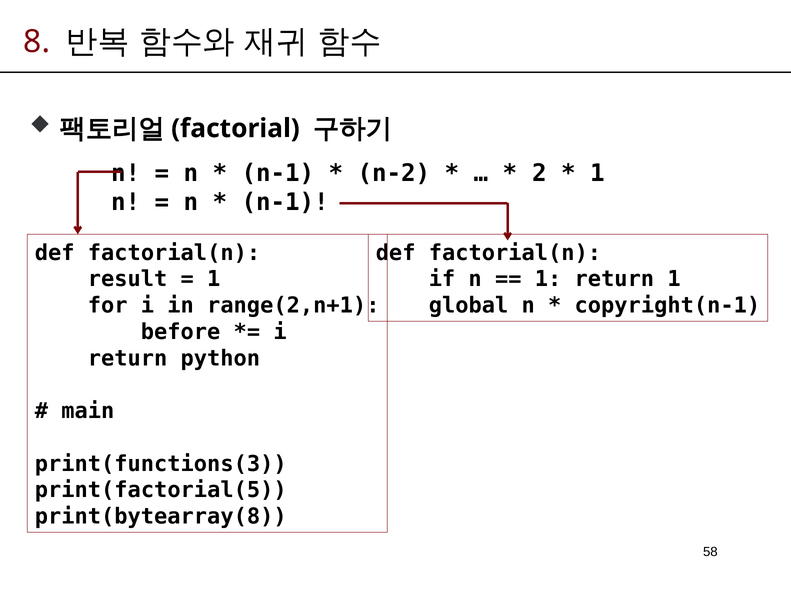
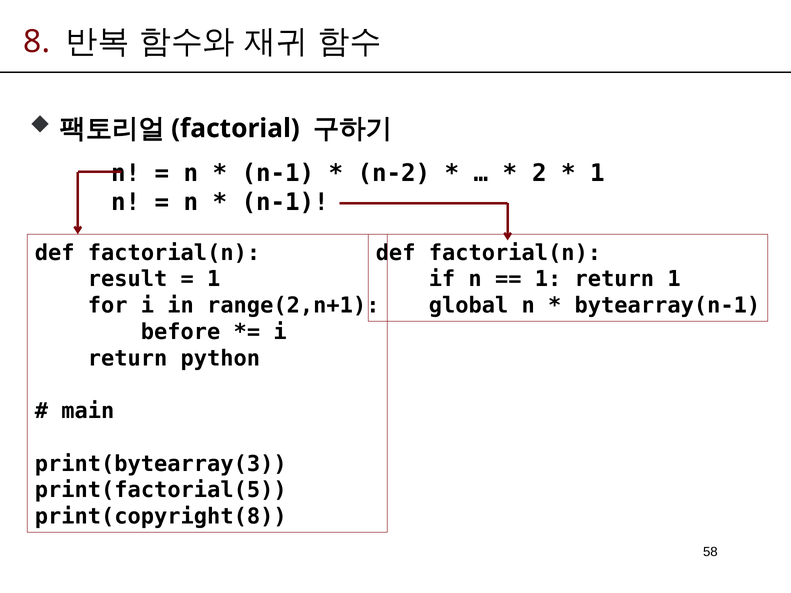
copyright(n-1: copyright(n-1 -> bytearray(n-1 (667, 306)
print(functions(3: print(functions(3 -> print(bytearray(3 (161, 464)
print(bytearray(8: print(bytearray(8 -> print(copyright(8 (161, 517)
